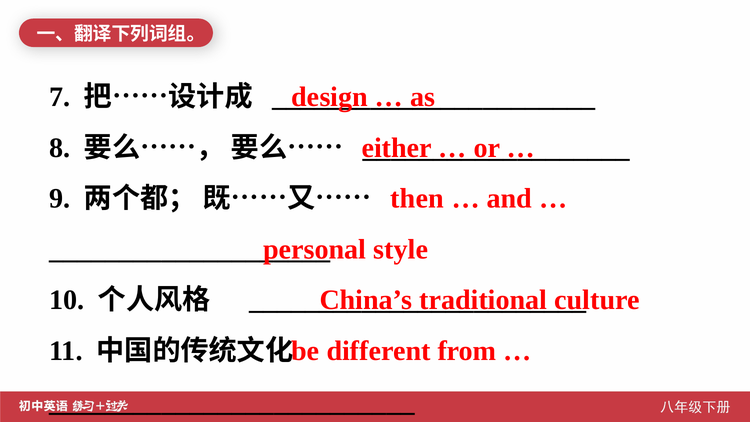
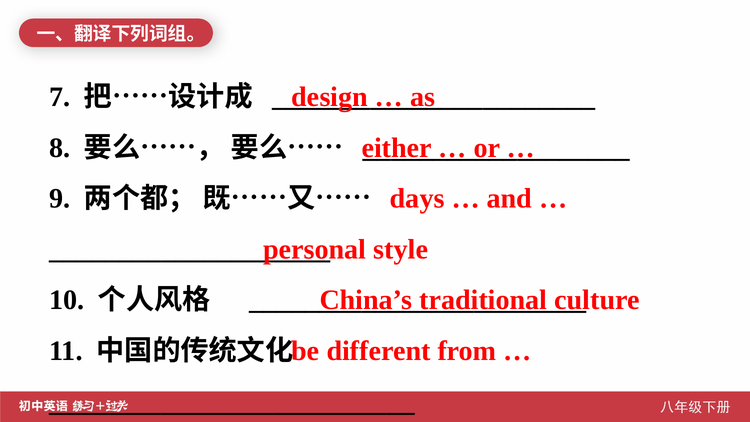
then: then -> days (417, 199)
